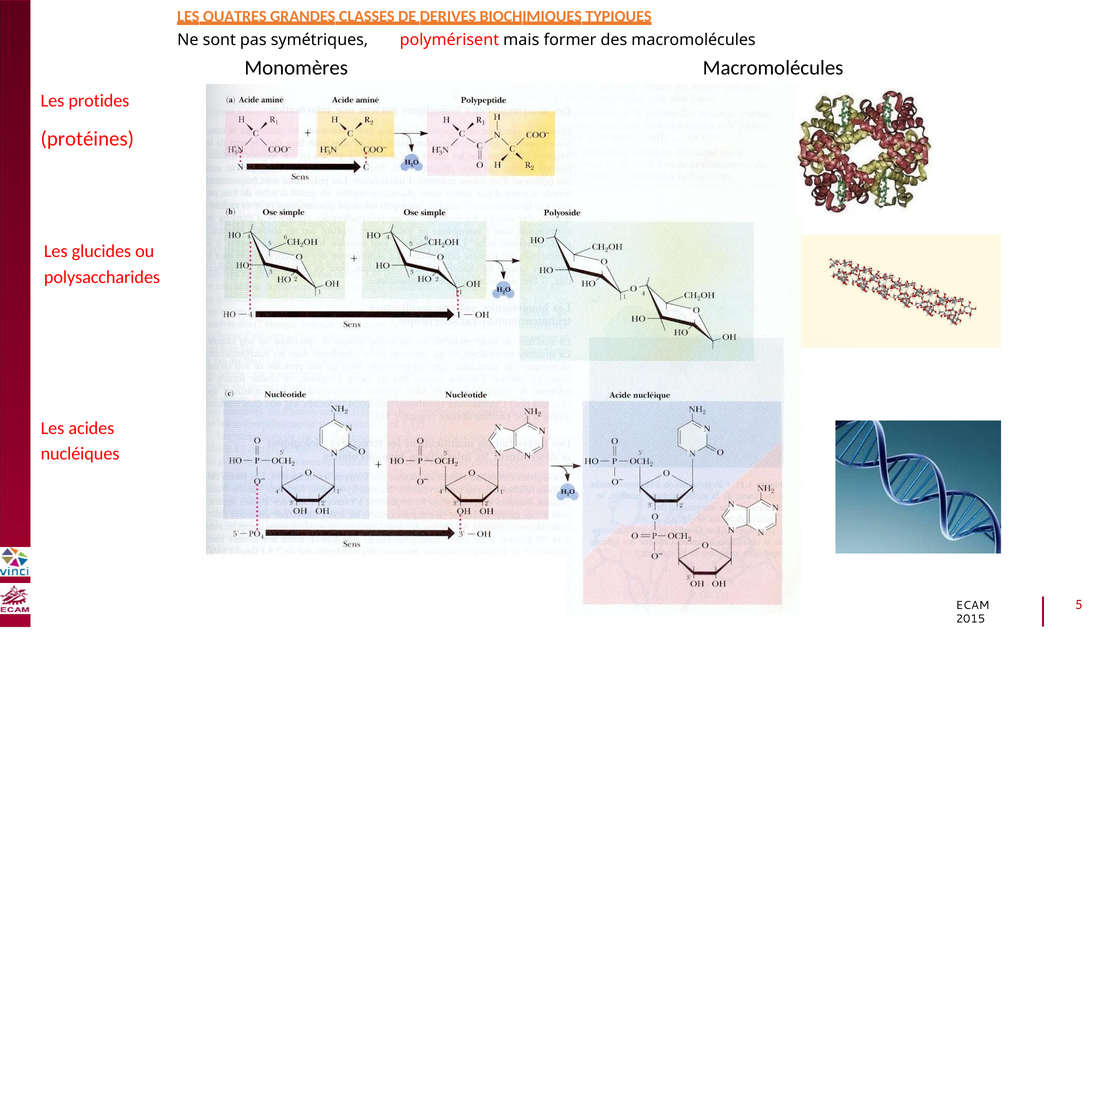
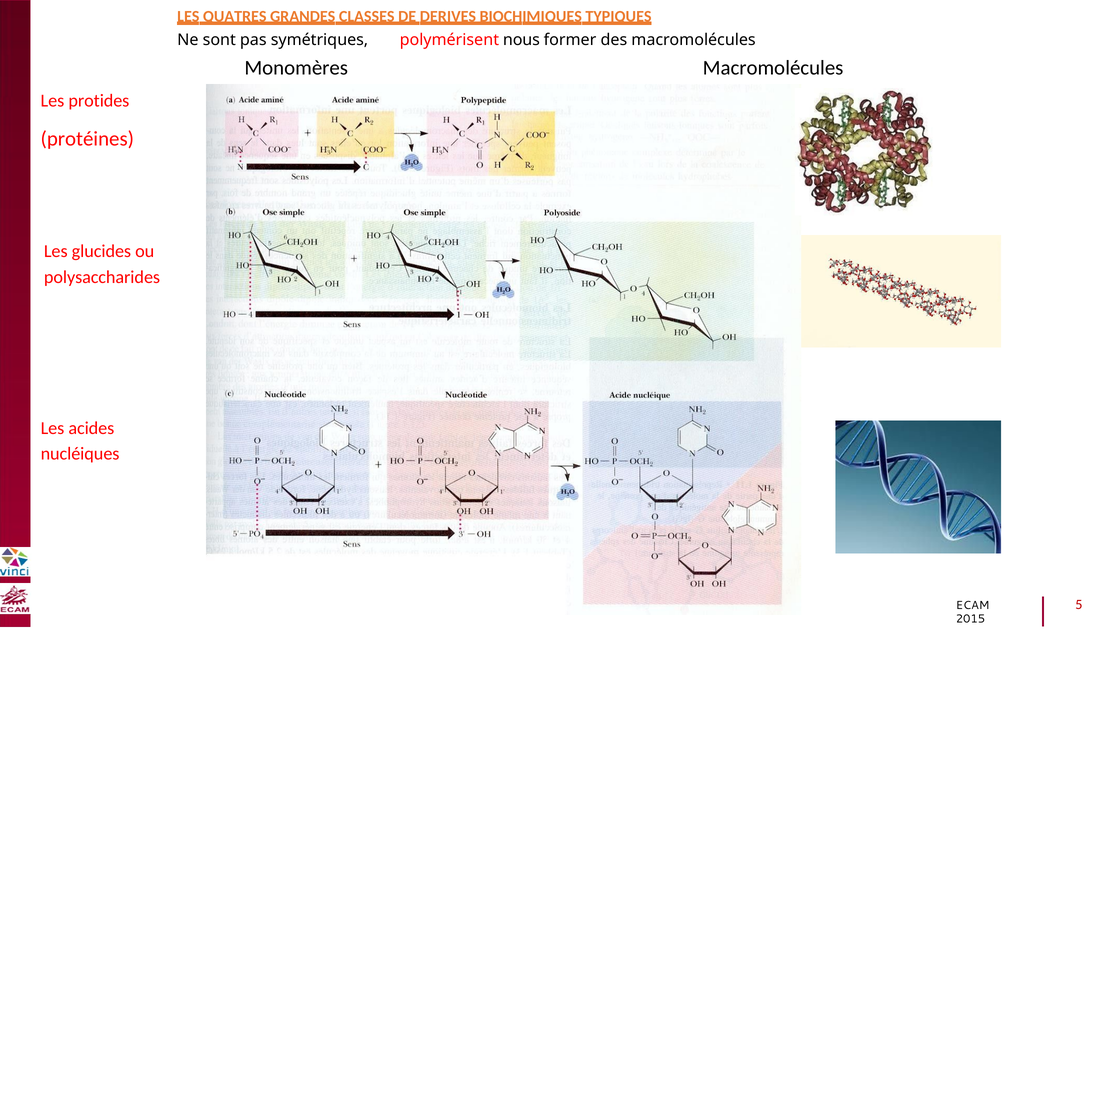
mais: mais -> nous (521, 40)
